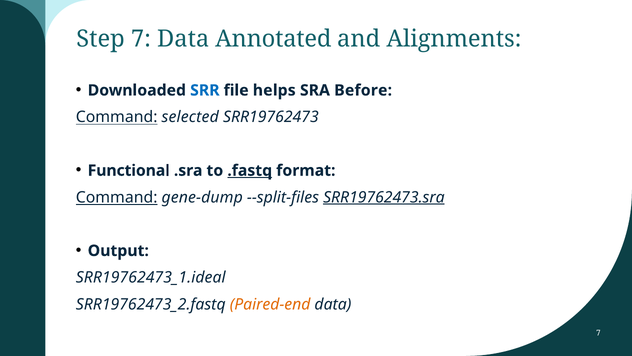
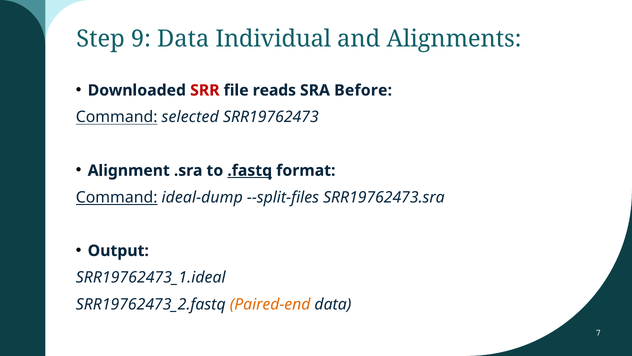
Step 7: 7 -> 9 (141, 39)
Annotated: Annotated -> Individual (273, 39)
SRR colour: blue -> red (205, 90)
helps: helps -> reads (274, 90)
Functional: Functional -> Alignment (129, 170)
gene-dump: gene-dump -> ideal-dump (202, 197)
SRR19762473.sra underline: present -> none (384, 197)
